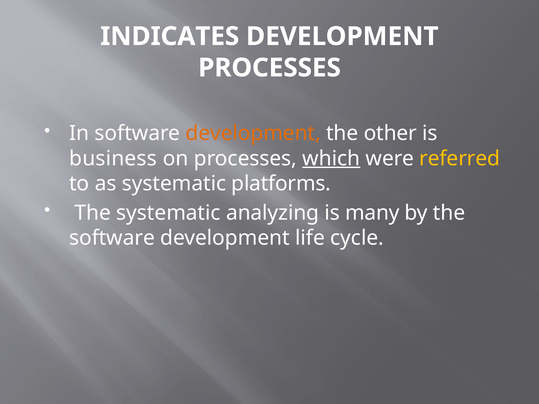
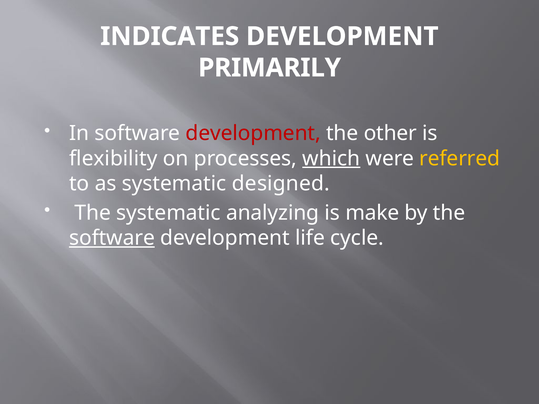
PROCESSES: PROCESSES -> PRIMARILY (270, 68)
development colour: orange -> red (253, 133)
business: business -> flexibility (113, 159)
platforms: platforms -> designed (281, 184)
many: many -> make (372, 213)
software underline: none -> present (112, 238)
